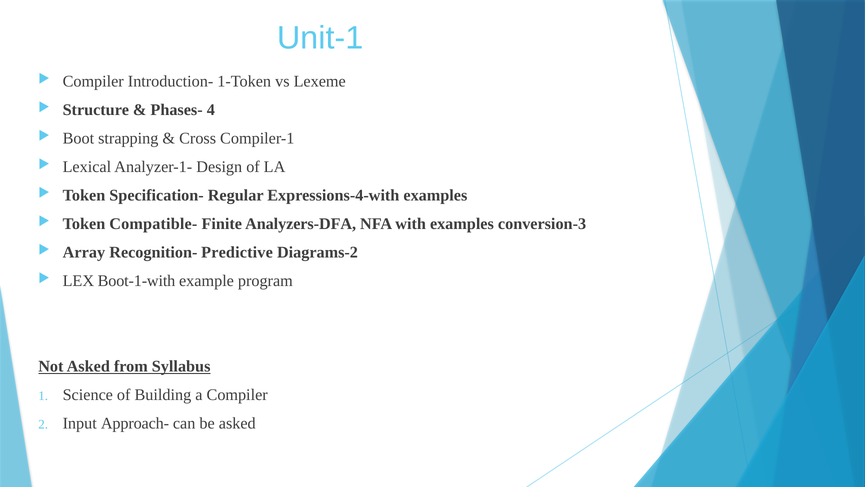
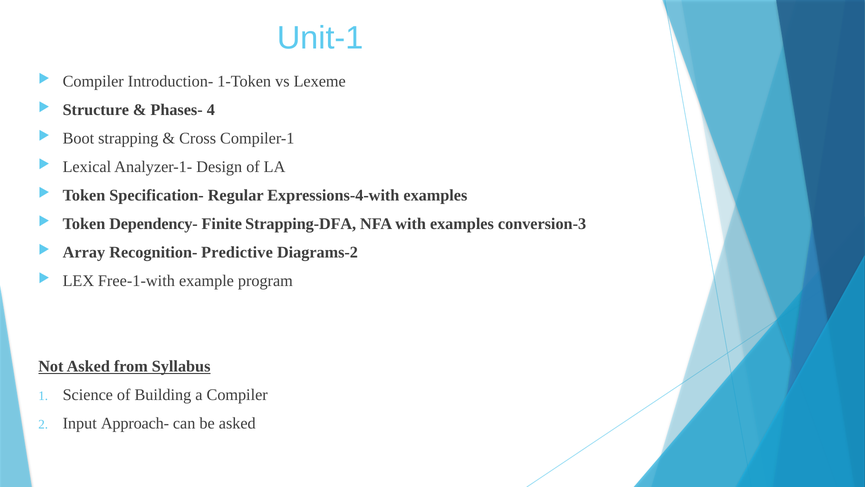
Compatible-: Compatible- -> Dependency- (153, 224)
Analyzers-DFA: Analyzers-DFA -> Strapping-DFA (301, 224)
Boot-1-with: Boot-1-with -> Free-1-with (136, 281)
